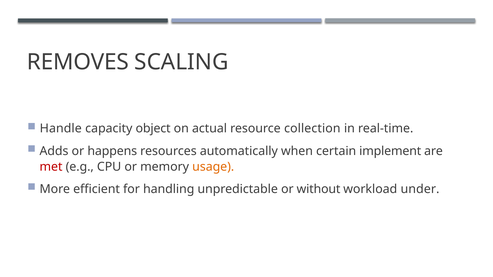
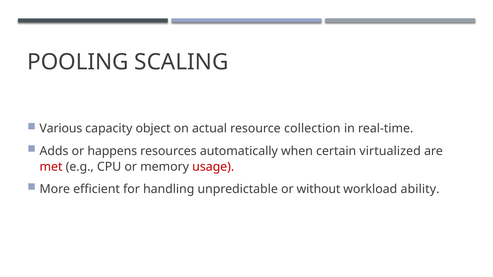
REMOVES: REMOVES -> POOLING (78, 62)
Handle: Handle -> Various (61, 129)
implement: implement -> virtualized (390, 151)
usage colour: orange -> red (213, 167)
under: under -> ability (420, 189)
